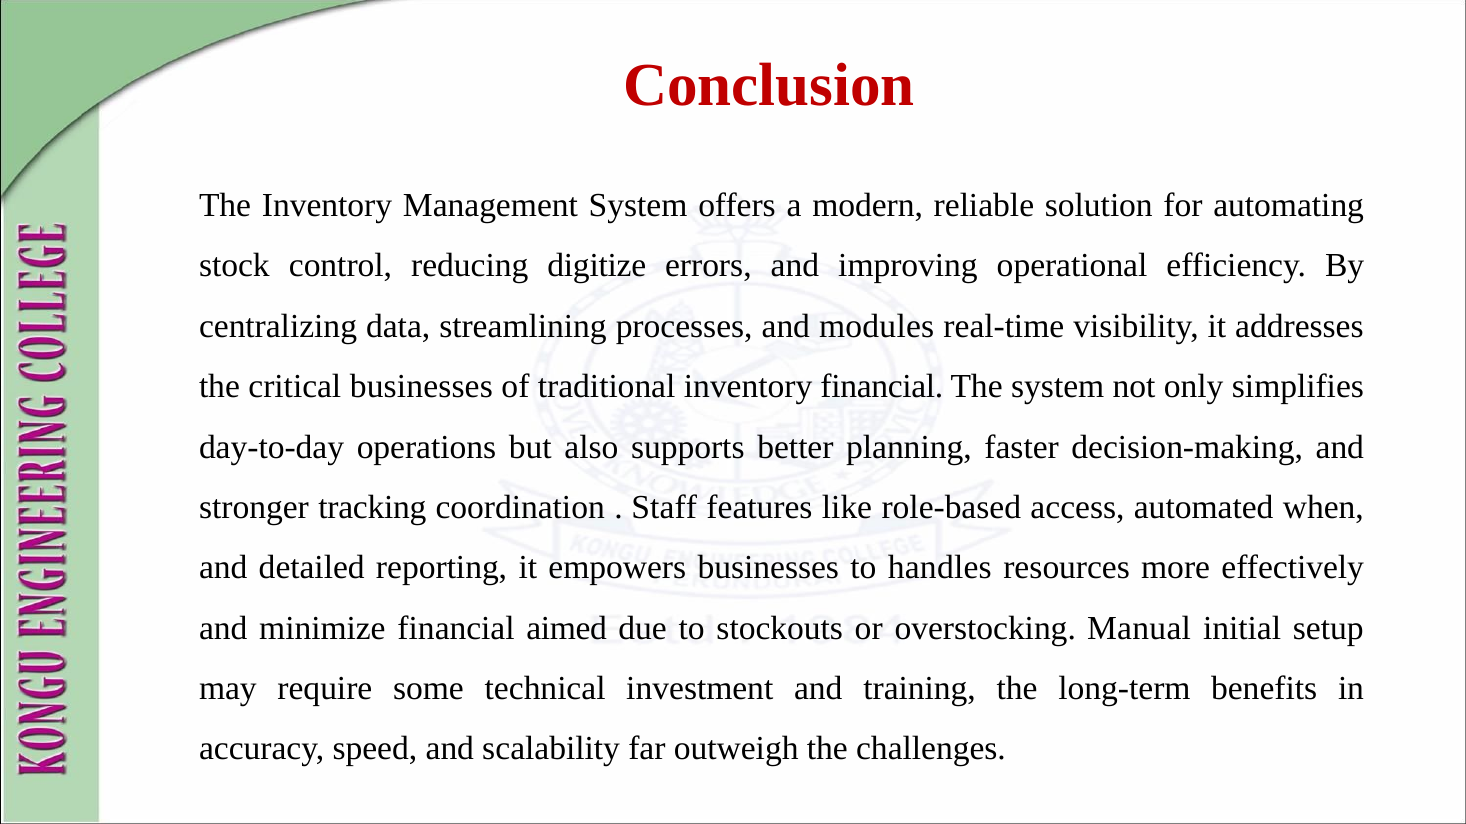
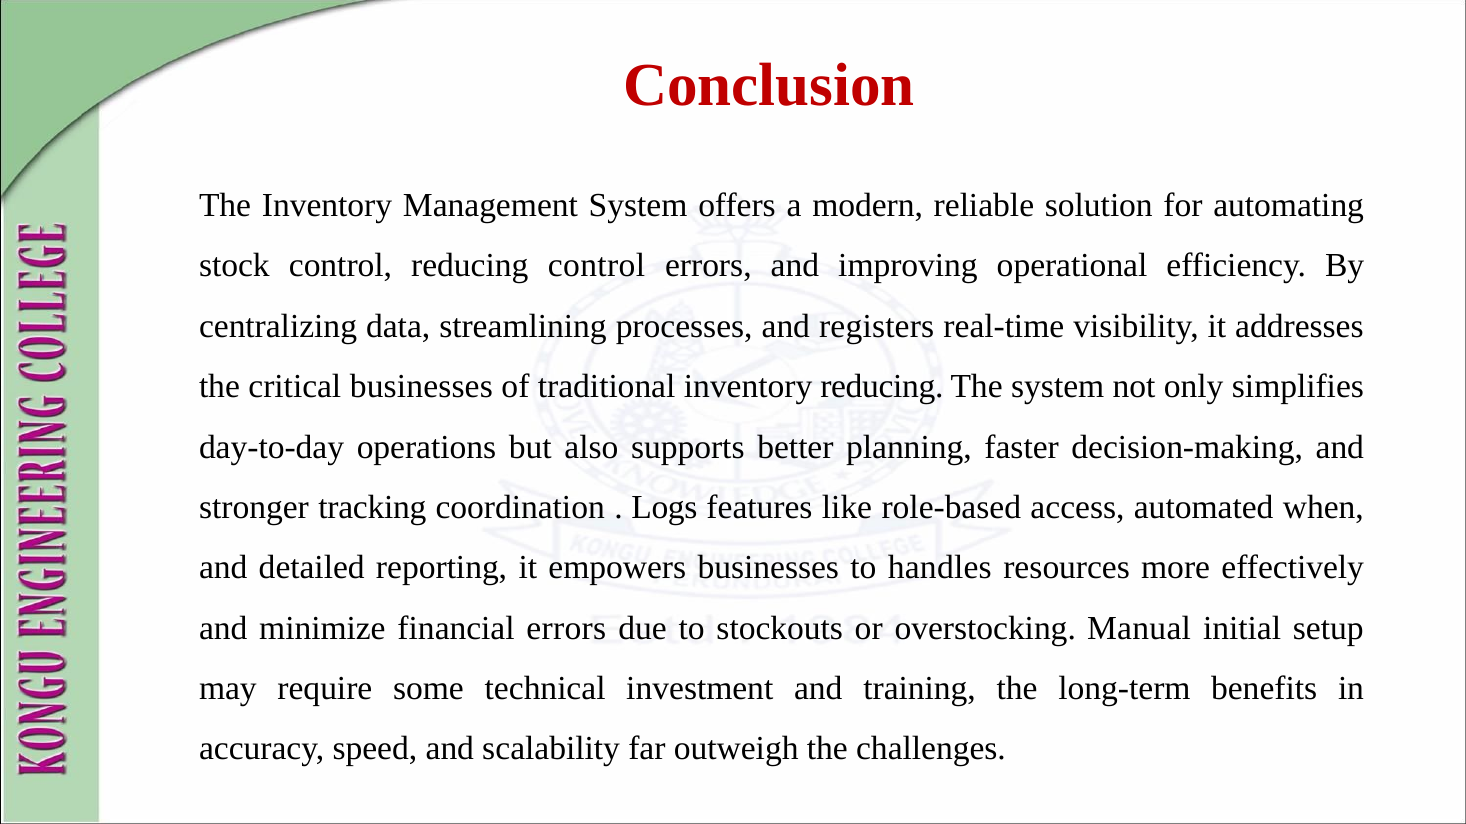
reducing digitize: digitize -> control (597, 266)
modules: modules -> registers (877, 326)
inventory financial: financial -> reducing (882, 387)
Staff: Staff -> Logs (664, 508)
financial aimed: aimed -> errors (566, 629)
